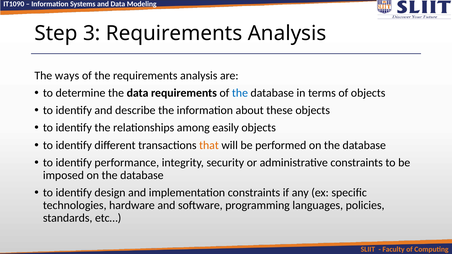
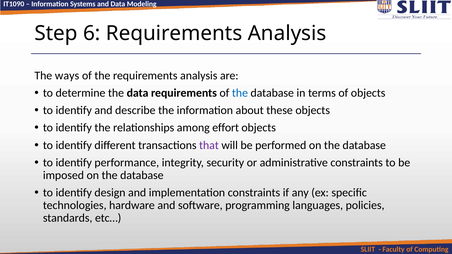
3: 3 -> 6 (92, 33)
easily: easily -> effort (226, 128)
that colour: orange -> purple (209, 145)
